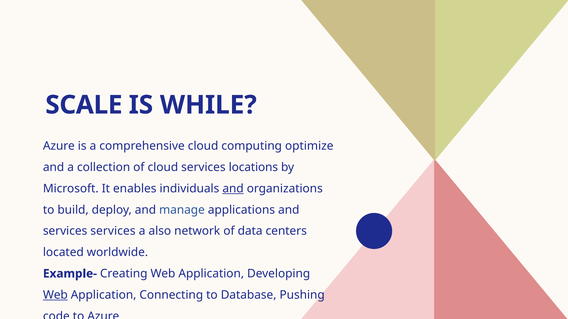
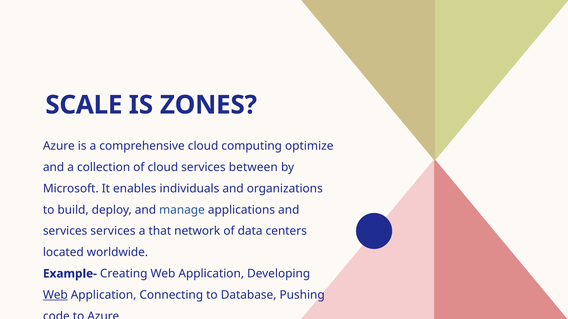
WHILE: WHILE -> ZONES (208, 105)
locations: locations -> between (253, 168)
and underline: present -> none (233, 189)
also: also -> that (160, 231)
